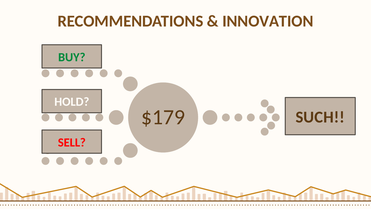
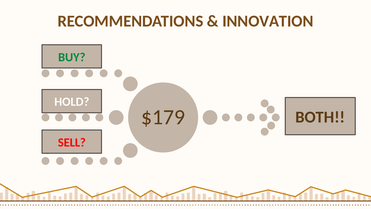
SUCH: SUCH -> BOTH (320, 117)
